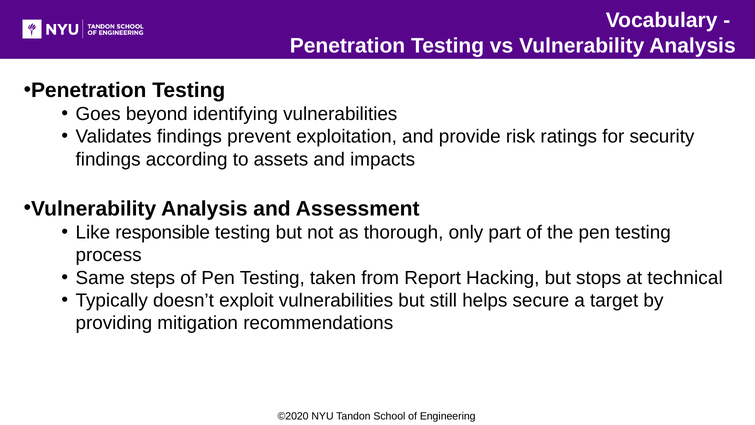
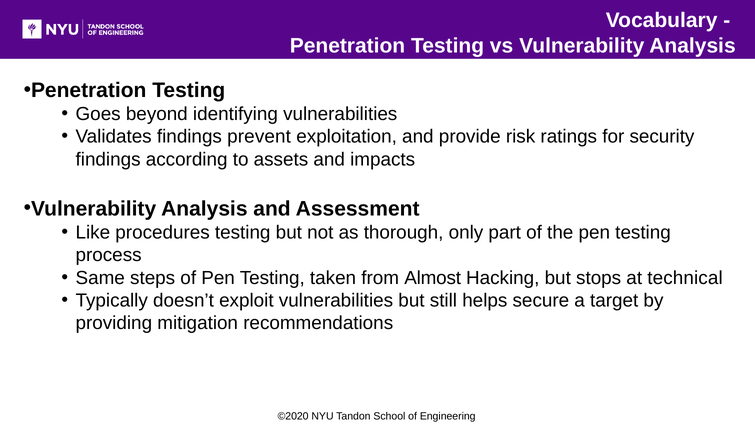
responsible: responsible -> procedures (163, 232)
Report: Report -> Almost (433, 278)
